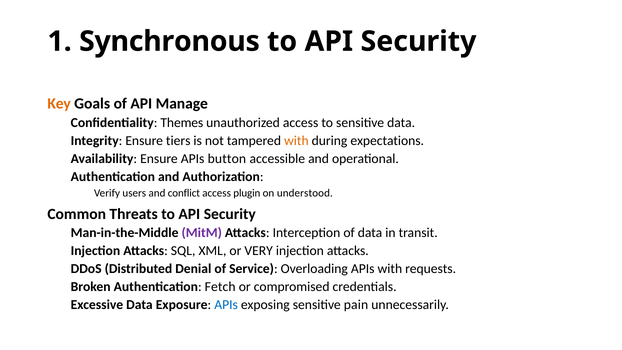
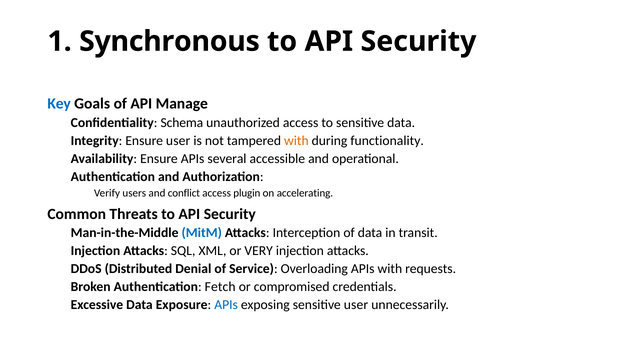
Key colour: orange -> blue (59, 104)
Themes: Themes -> Schema (182, 123)
Ensure tiers: tiers -> user (178, 141)
expectations: expectations -> functionality (387, 141)
button: button -> several (227, 159)
understood: understood -> accelerating (305, 193)
MitM colour: purple -> blue (202, 233)
sensitive pain: pain -> user (356, 305)
